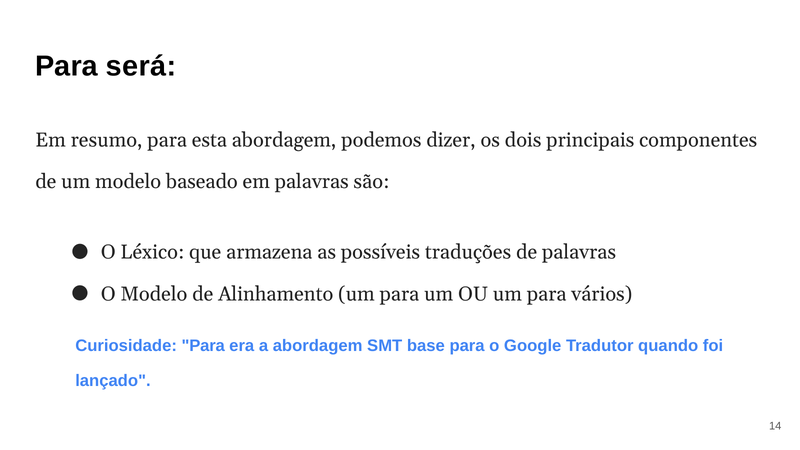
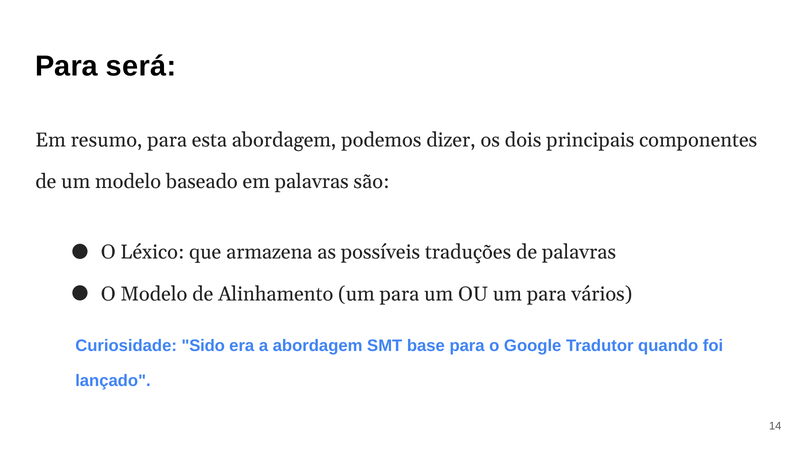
Curiosidade Para: Para -> Sido (203, 346)
